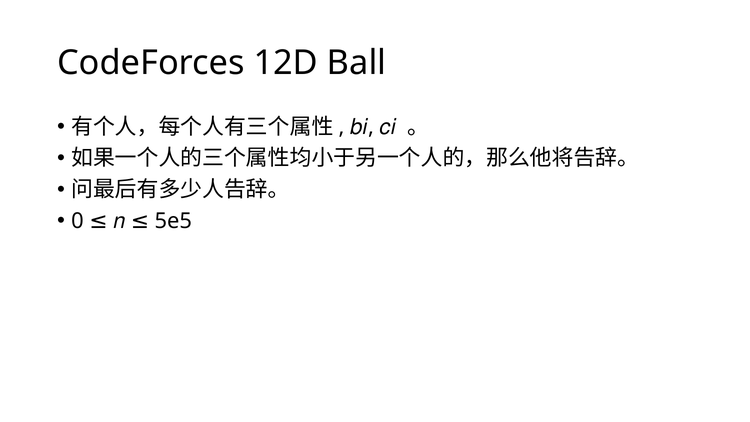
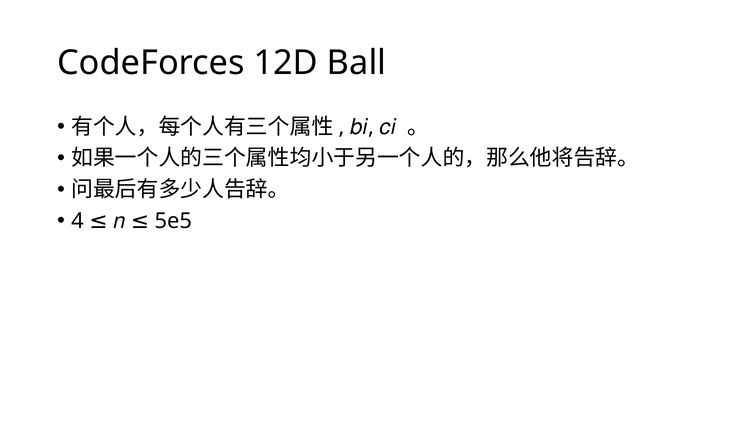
0: 0 -> 4 (77, 221)
